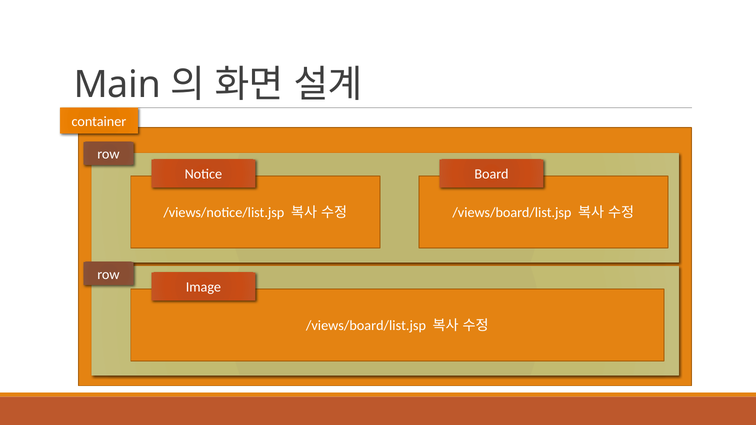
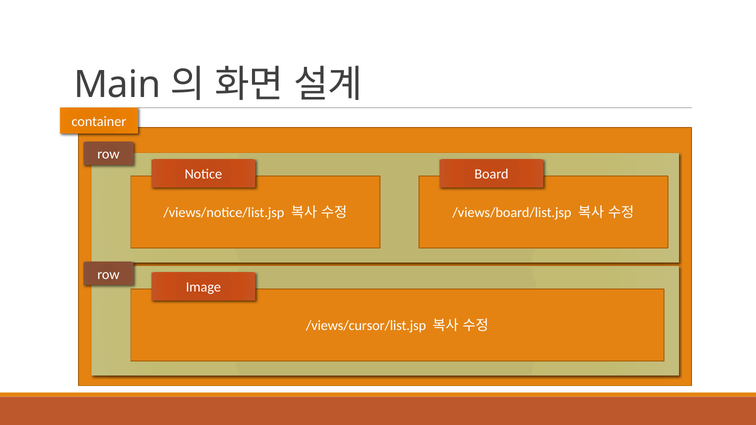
/views/board/list.jsp: /views/board/list.jsp -> /views/cursor/list.jsp (366, 326)
